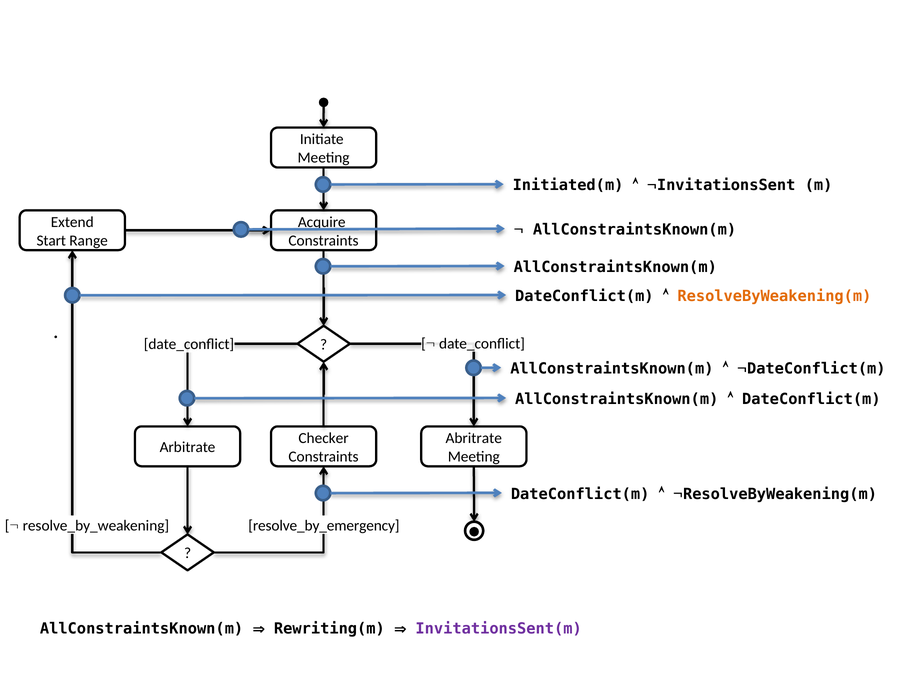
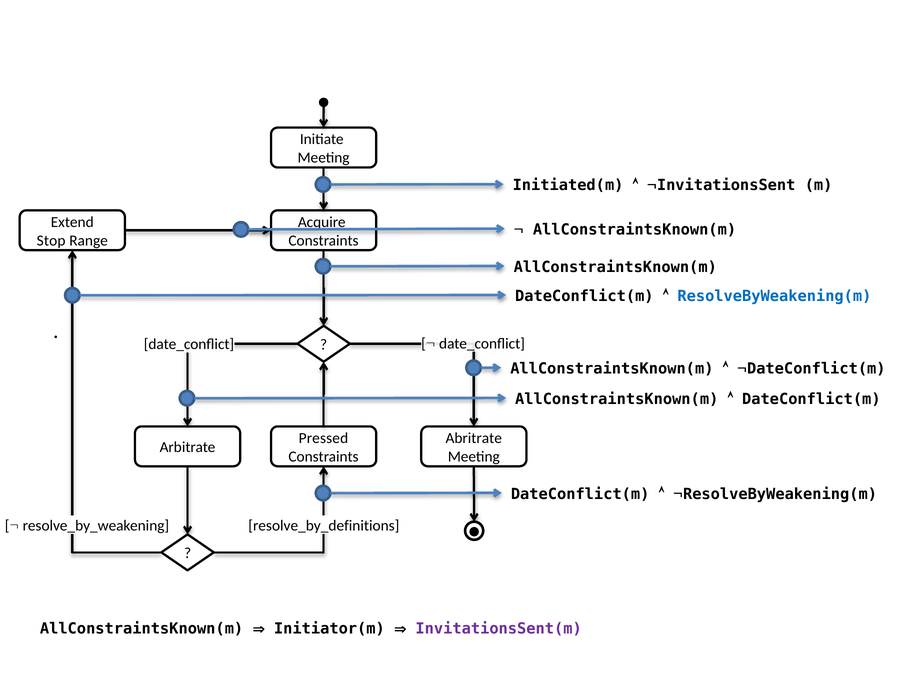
Start: Start -> Stop (51, 241)
ResolveByWeakening(m colour: orange -> blue (774, 296)
Checker: Checker -> Pressed (323, 438)
resolve_by_emergency: resolve_by_emergency -> resolve_by_definitions (324, 526)
Rewriting(m: Rewriting(m -> Initiator(m (329, 629)
